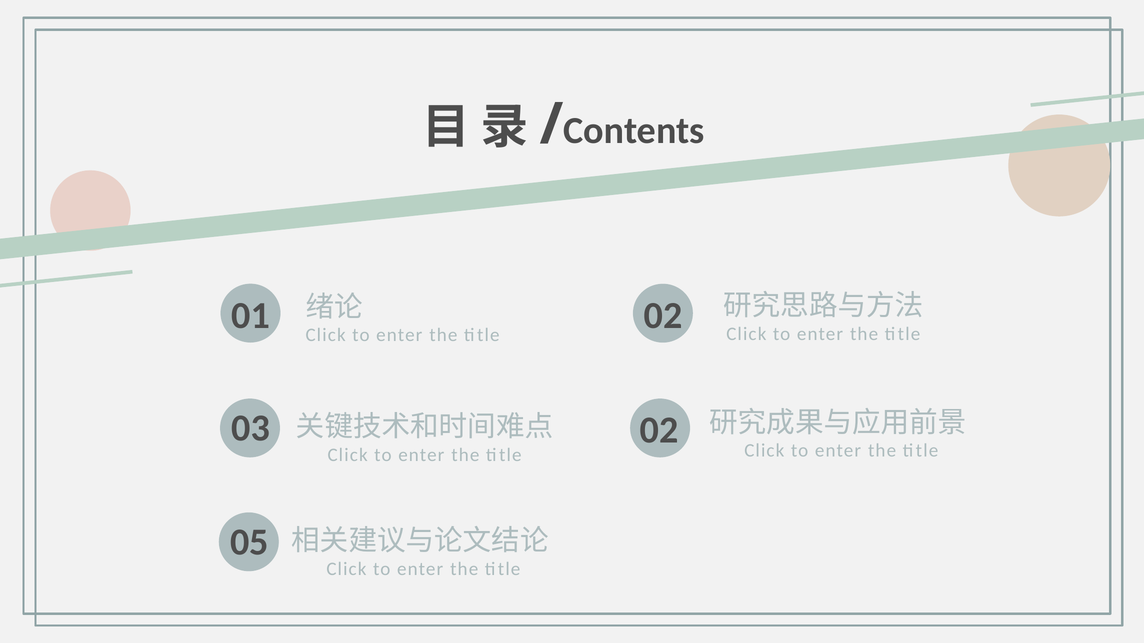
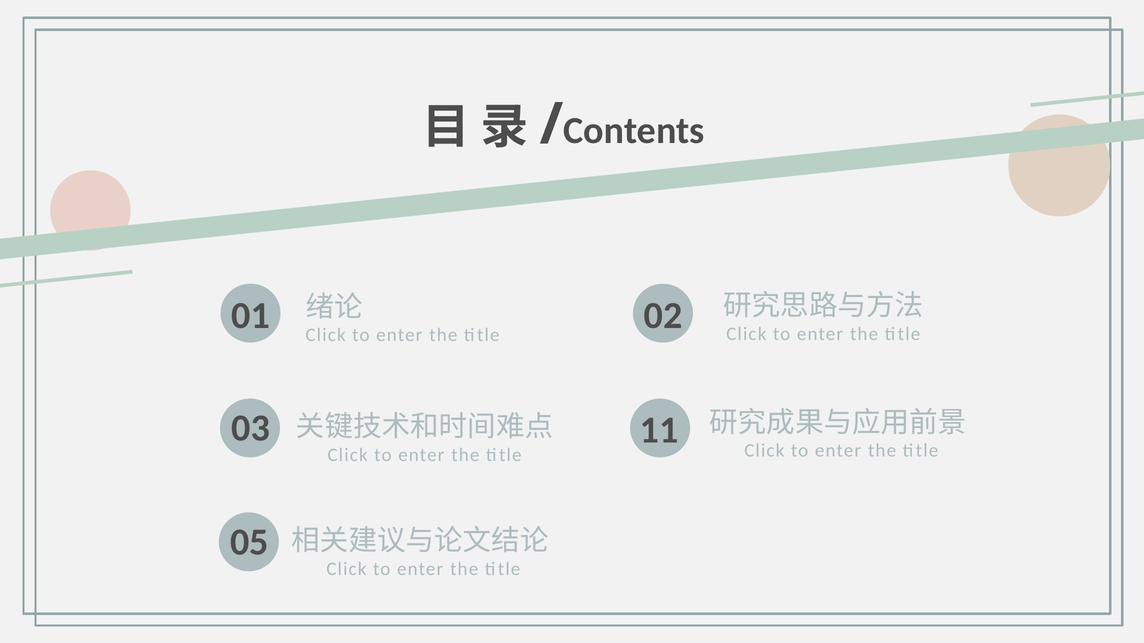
03 02: 02 -> 11 (659, 431)
